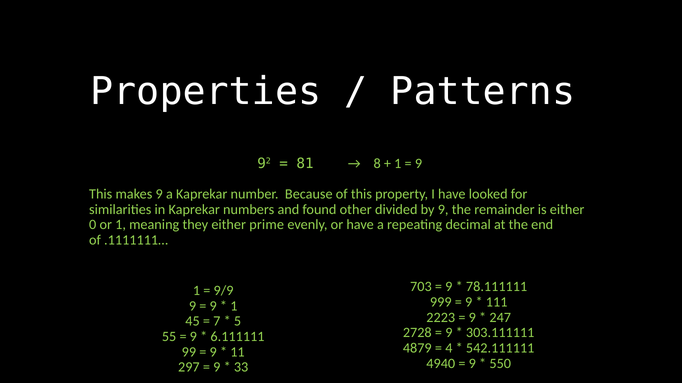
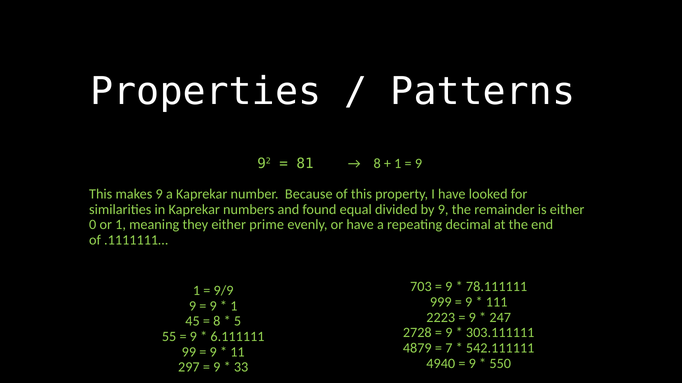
other: other -> equal (356, 210)
7: 7 -> 8 (217, 322)
4: 4 -> 7 (449, 349)
